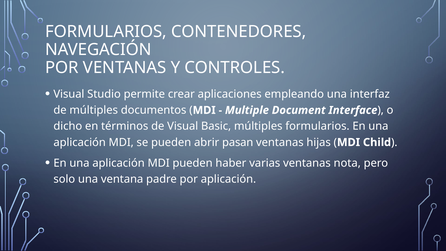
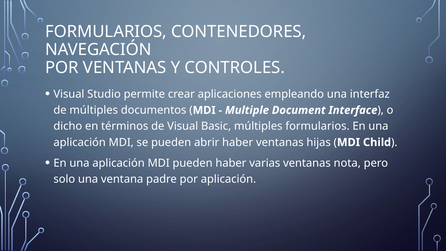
abrir pasan: pasan -> haber (238, 142)
